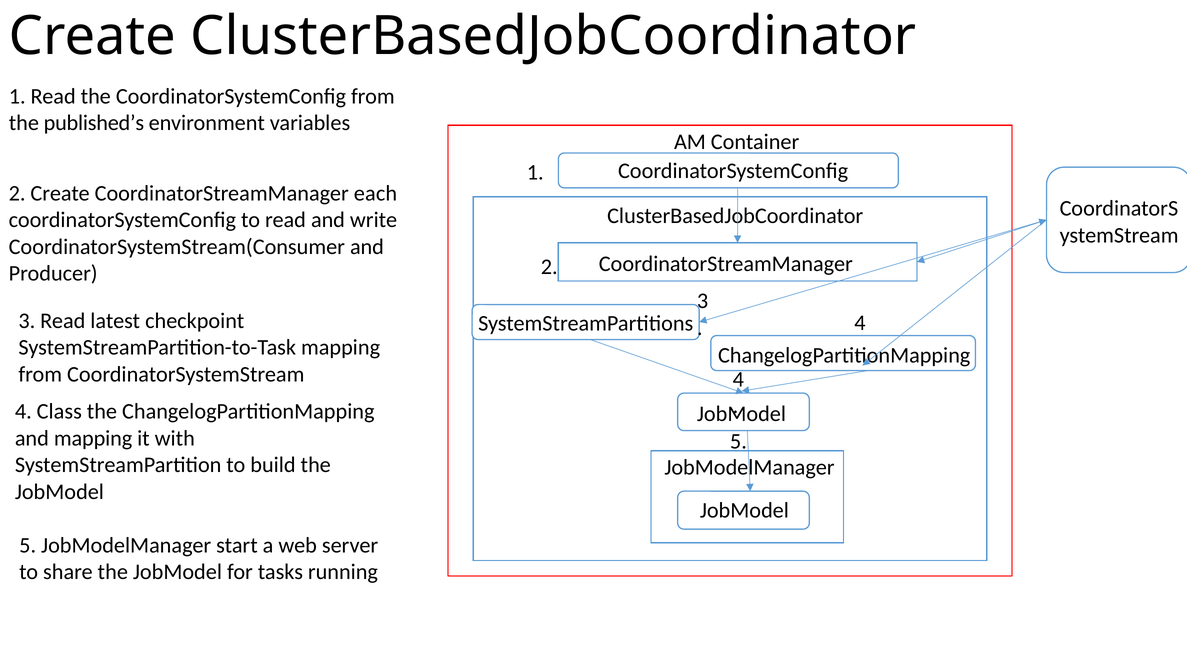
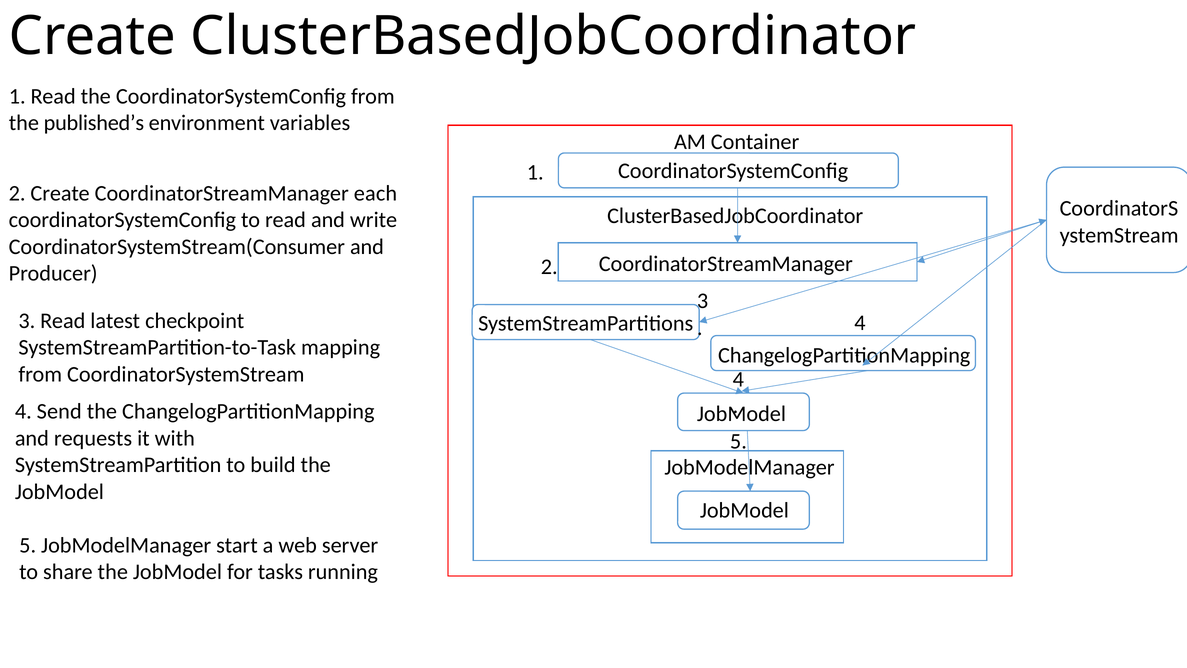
Class: Class -> Send (59, 411)
and mapping: mapping -> requests (93, 438)
